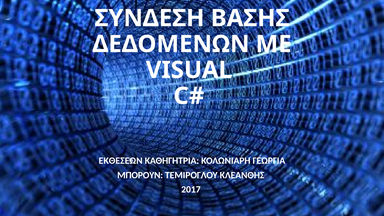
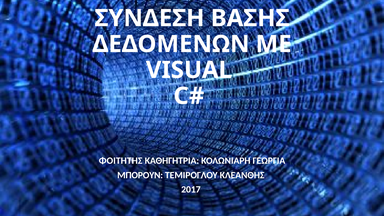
ΕΚΘΕΣΕΩΝ: ΕΚΘΕΣΕΩΝ -> ΦΟΙΤΗΤΗΣ (121, 161)
